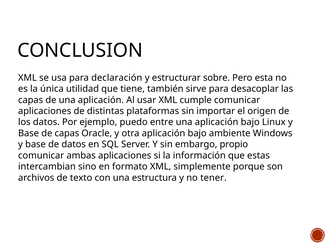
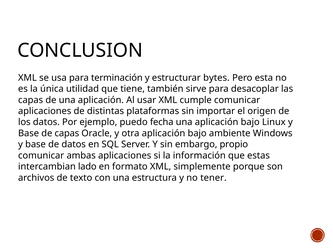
declaración: declaración -> terminación (117, 78)
sobre: sobre -> bytes (216, 78)
entre: entre -> fecha (162, 122)
sino: sino -> lado (87, 166)
